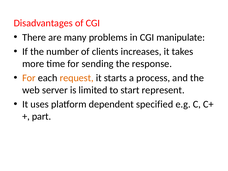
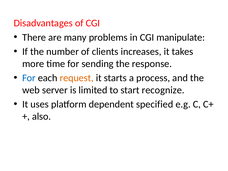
For colour: orange -> blue (29, 78)
represent: represent -> recognize (163, 90)
part: part -> also (41, 116)
